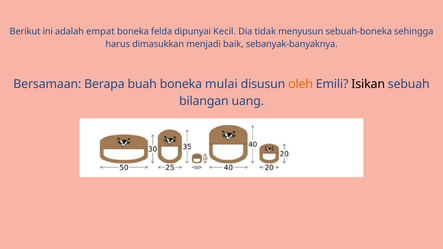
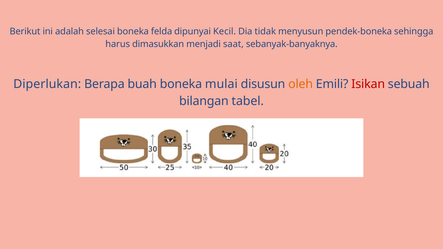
empat: empat -> selesai (101, 31)
sebuah-boneka: sebuah-boneka -> pendek-boneka (359, 31)
baik: baik -> saat (233, 44)
Bersamaan: Bersamaan -> Diperlukan (47, 84)
Isikan colour: black -> red (368, 84)
uang: uang -> tabel (248, 101)
